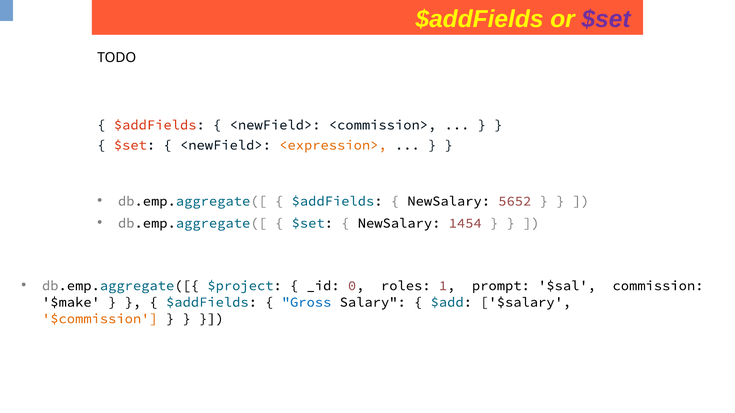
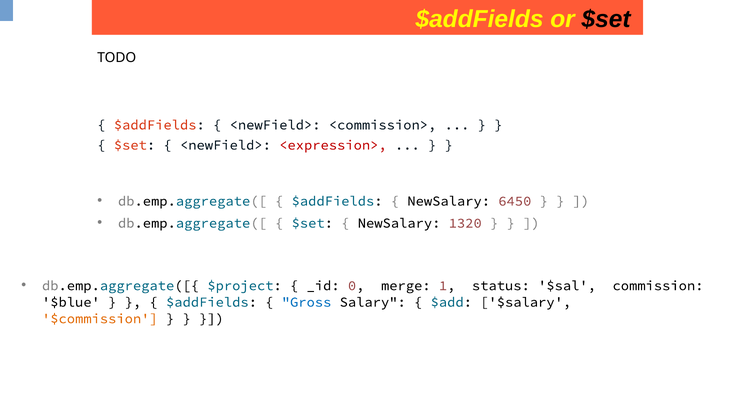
$set colour: purple -> black (606, 19)
<expression> colour: orange -> red (333, 145)
5652: 5652 -> 6450 (515, 201)
1454: 1454 -> 1320 (465, 223)
roles: roles -> merge (406, 286)
prompt: prompt -> status (501, 286)
$make: $make -> $blue (71, 302)
